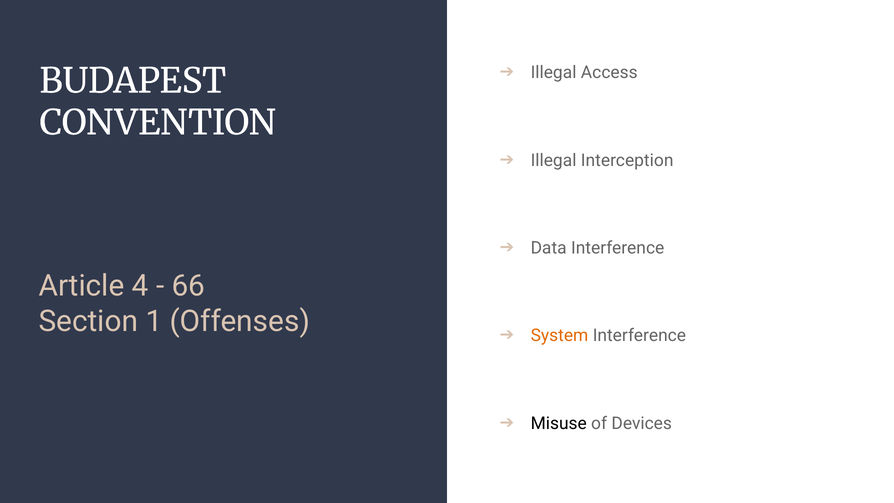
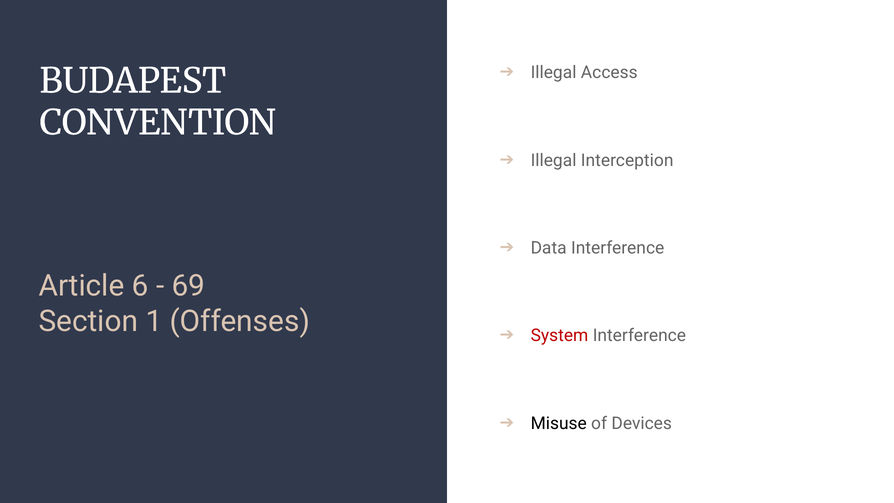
4: 4 -> 6 (140, 286)
66: 66 -> 69 (188, 286)
System colour: orange -> red (560, 336)
